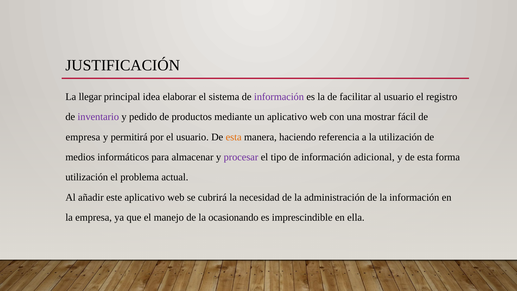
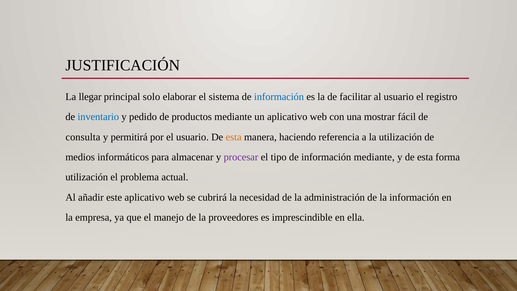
idea: idea -> solo (151, 97)
información colour: purple -> blue (279, 97)
inventario colour: purple -> blue (98, 117)
empresa: empresa -> consulta (83, 137)
información adicional: adicional -> mediante (374, 157)
ocasionando: ocasionando -> proveedores (233, 217)
